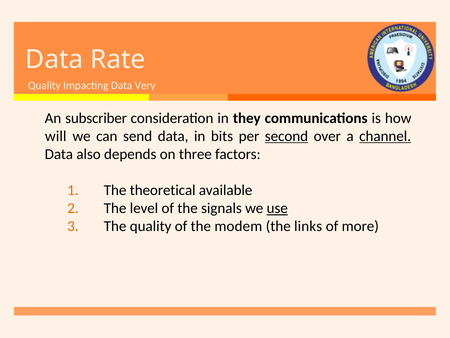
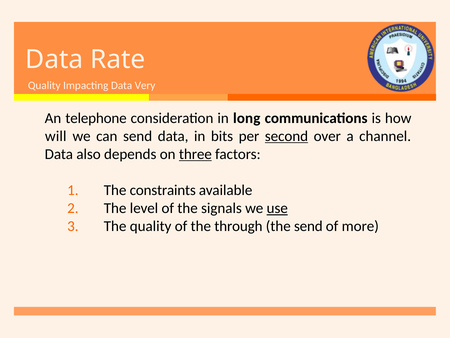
subscriber: subscriber -> telephone (96, 118)
they: they -> long (247, 118)
channel underline: present -> none (385, 136)
three underline: none -> present (195, 154)
theoretical: theoretical -> constraints (163, 190)
modem: modem -> through (238, 226)
the links: links -> send (308, 226)
